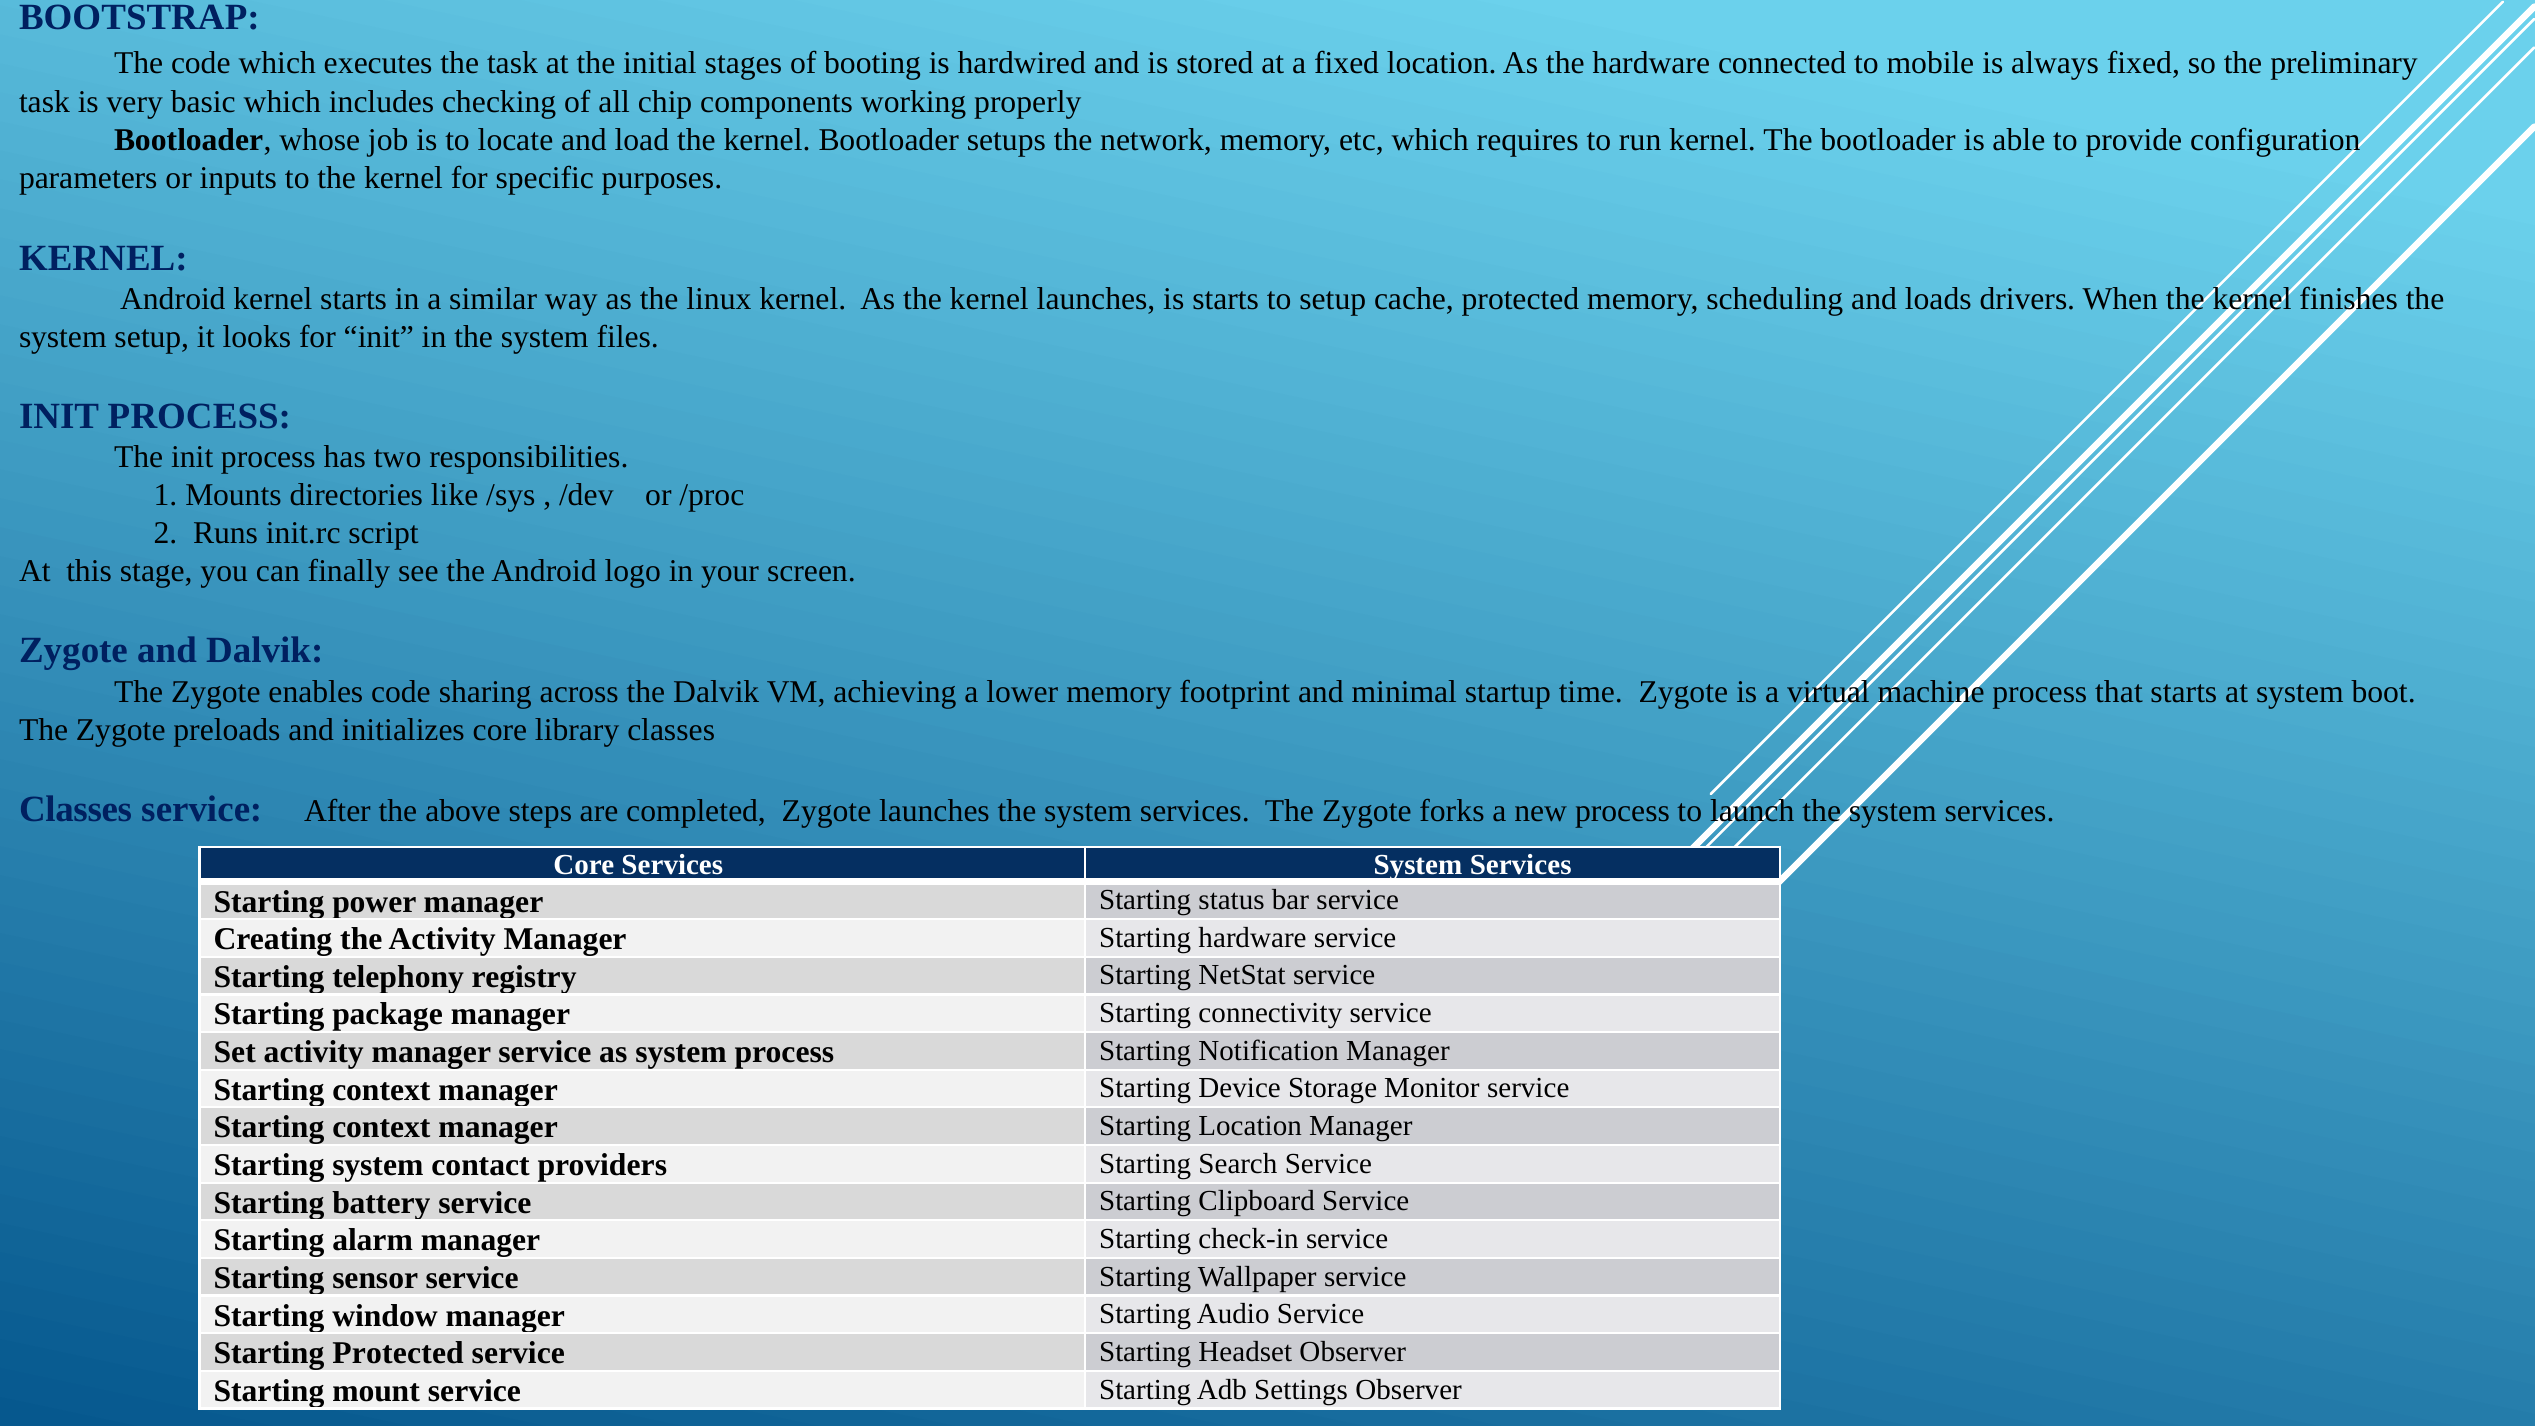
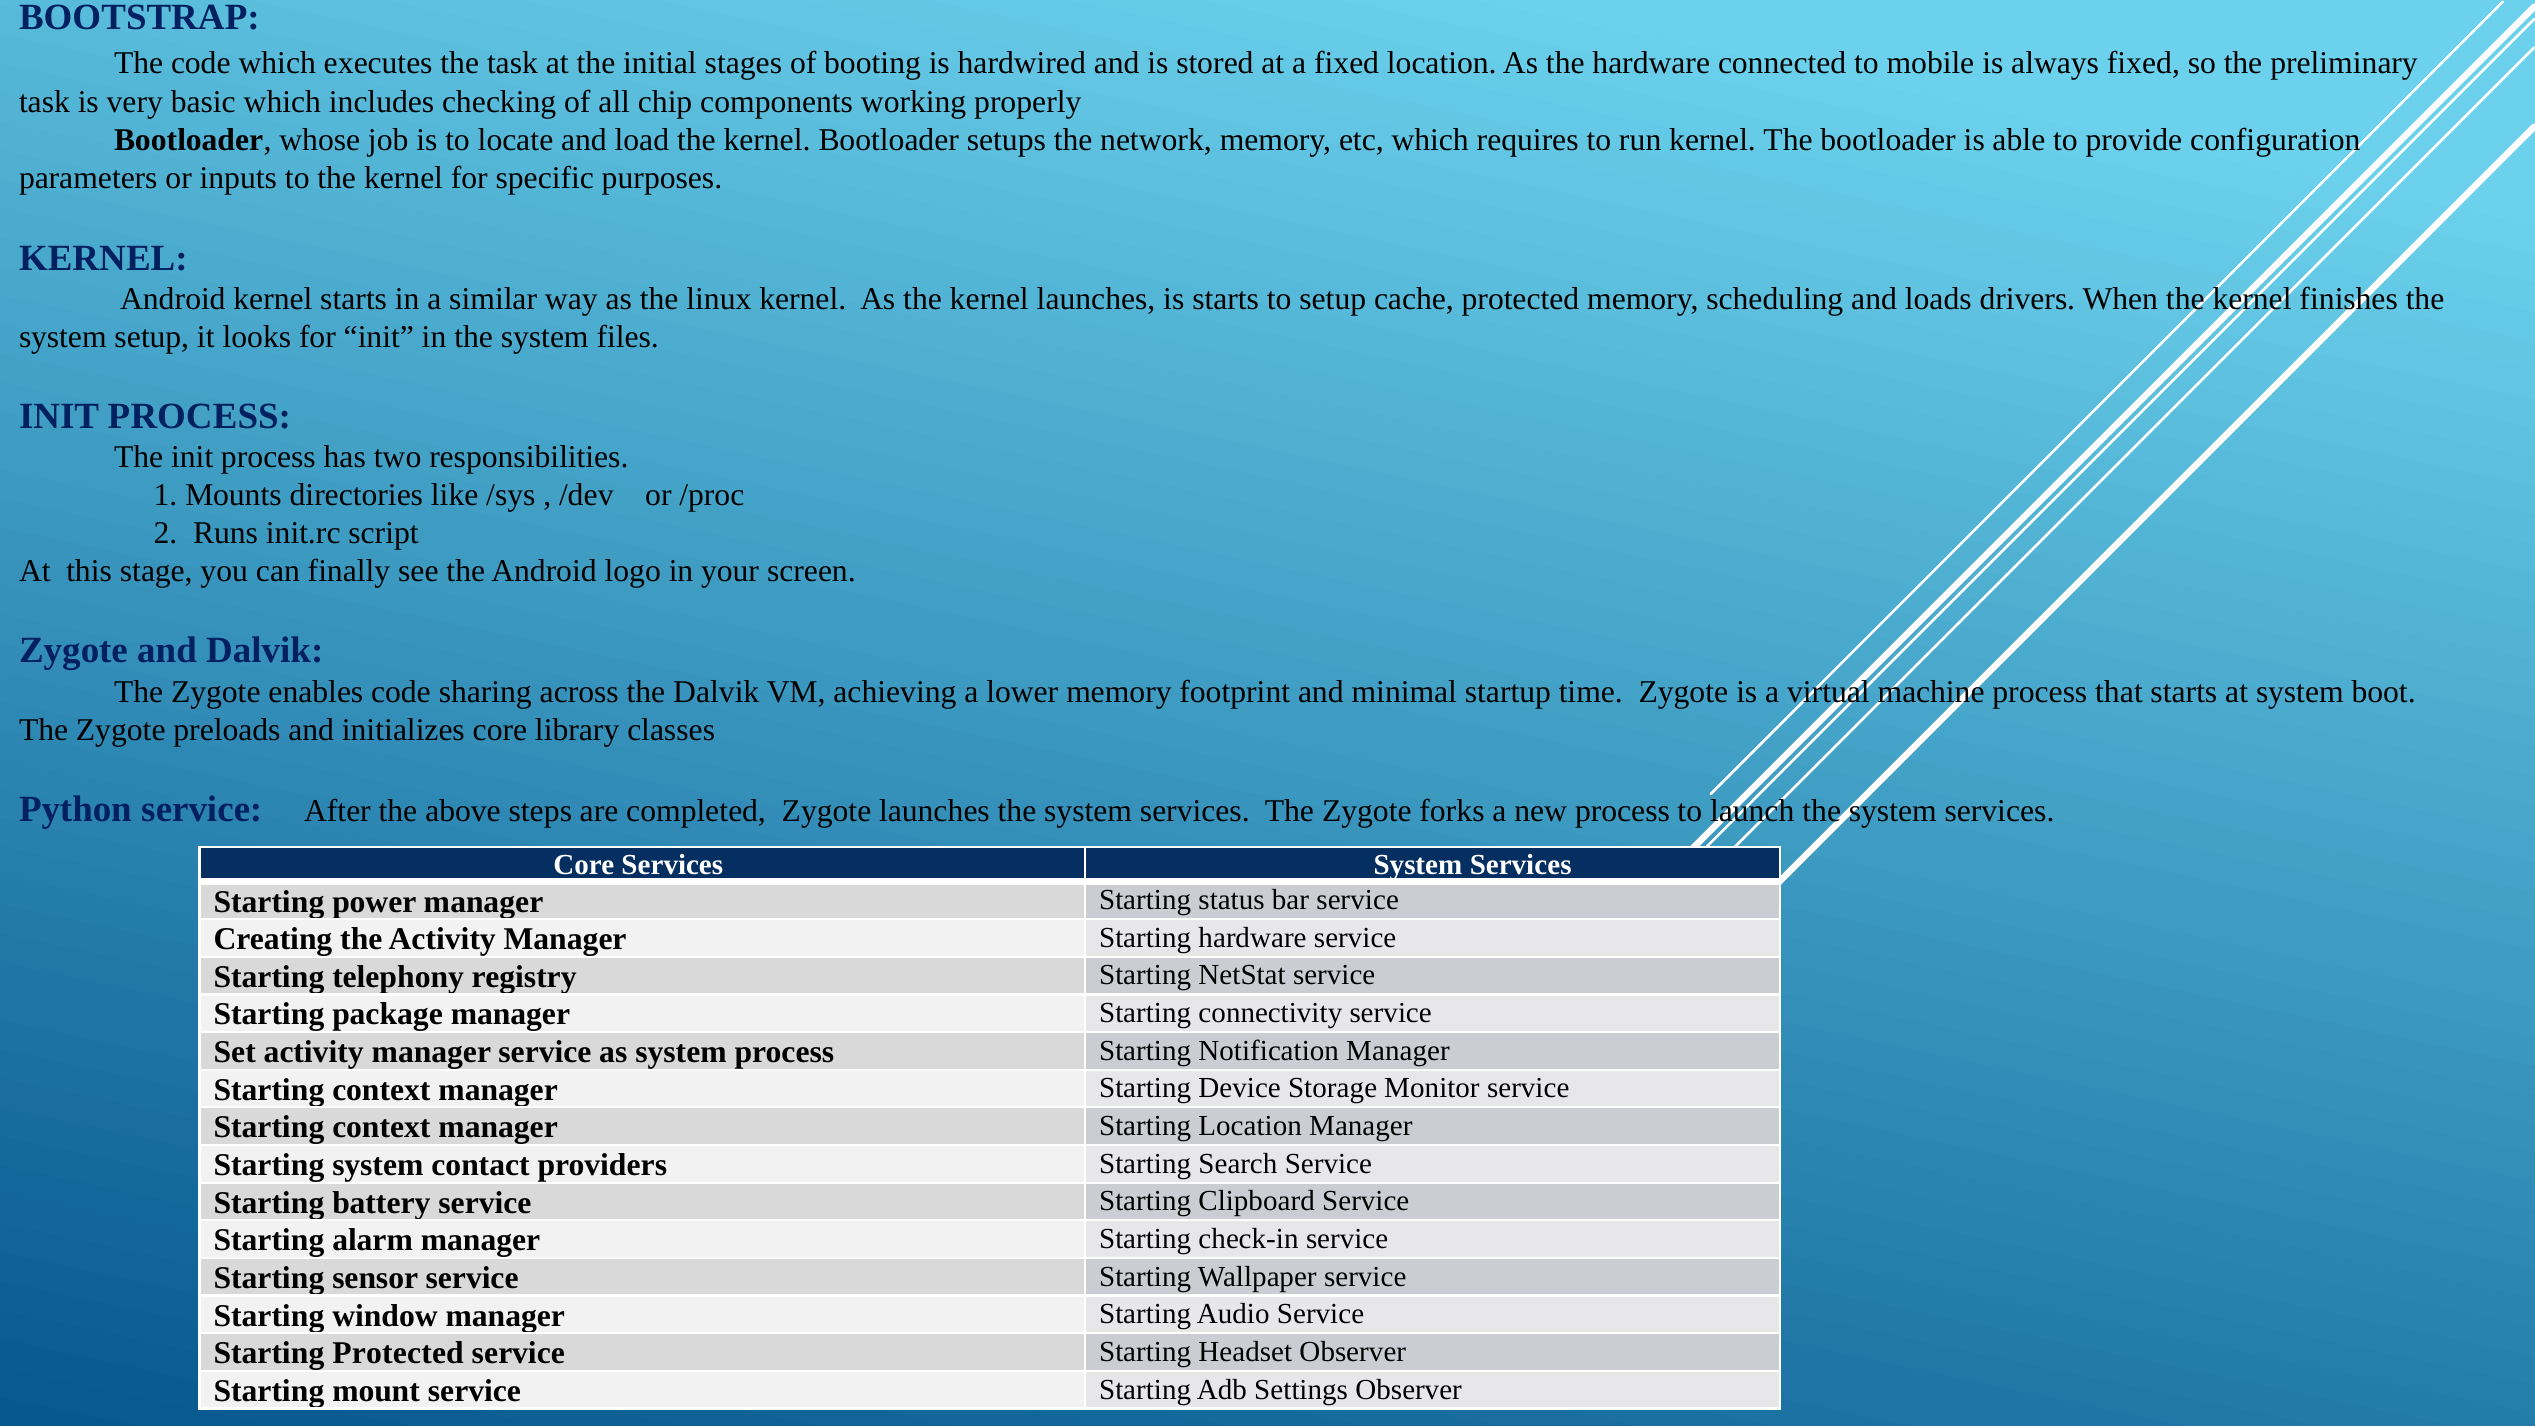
Classes: Classes -> Python (75, 809)
